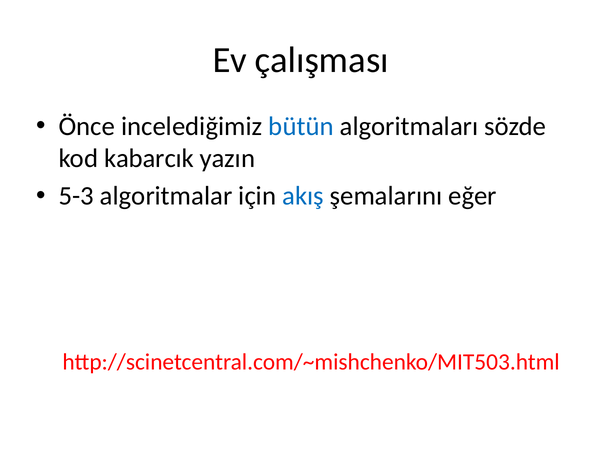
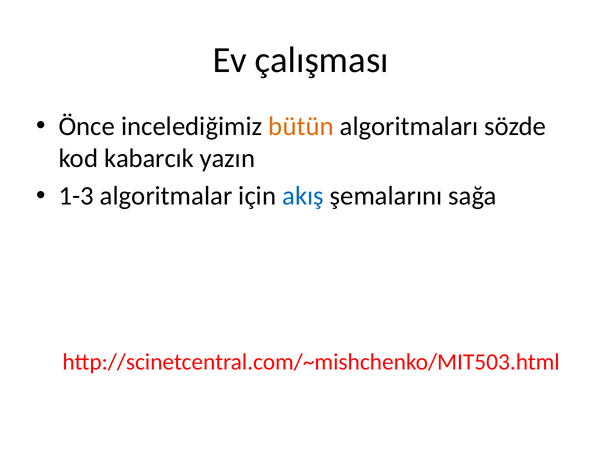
bütün colour: blue -> orange (301, 126)
5-3: 5-3 -> 1-3 (76, 196)
eğer: eğer -> sağa (473, 196)
